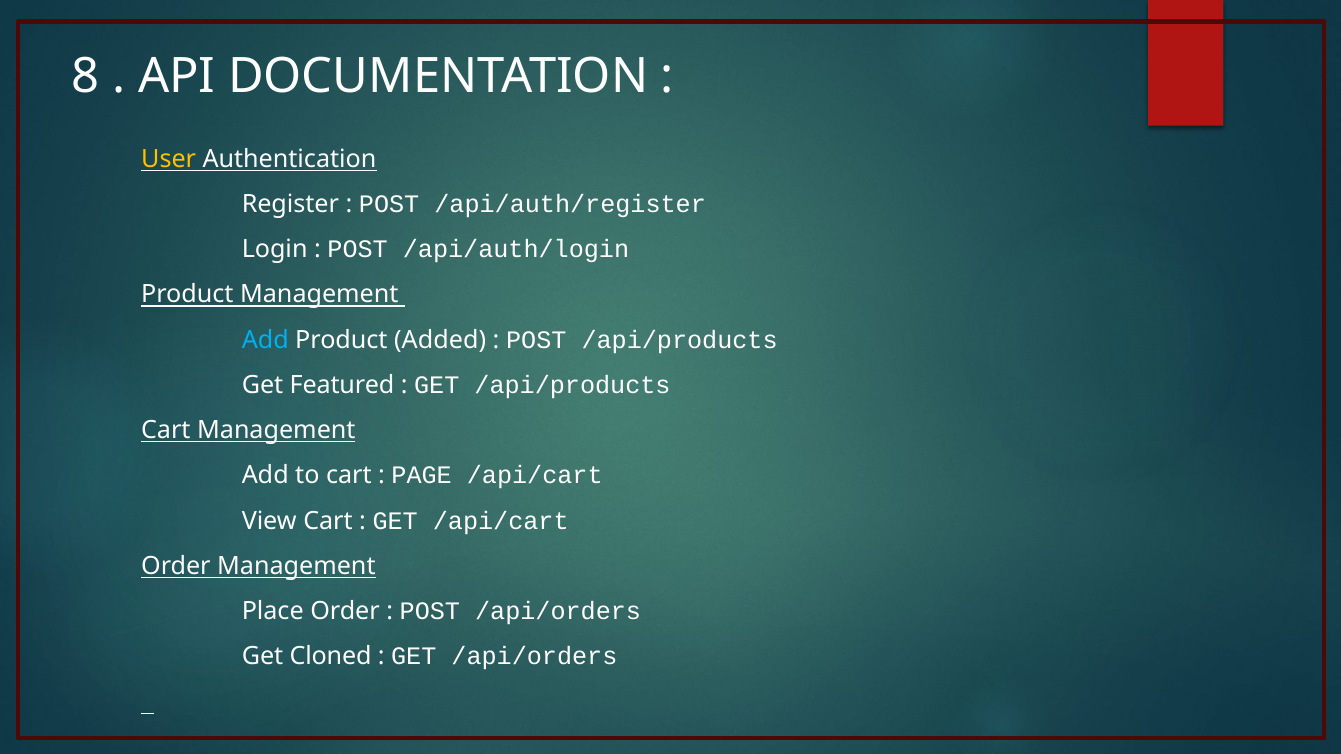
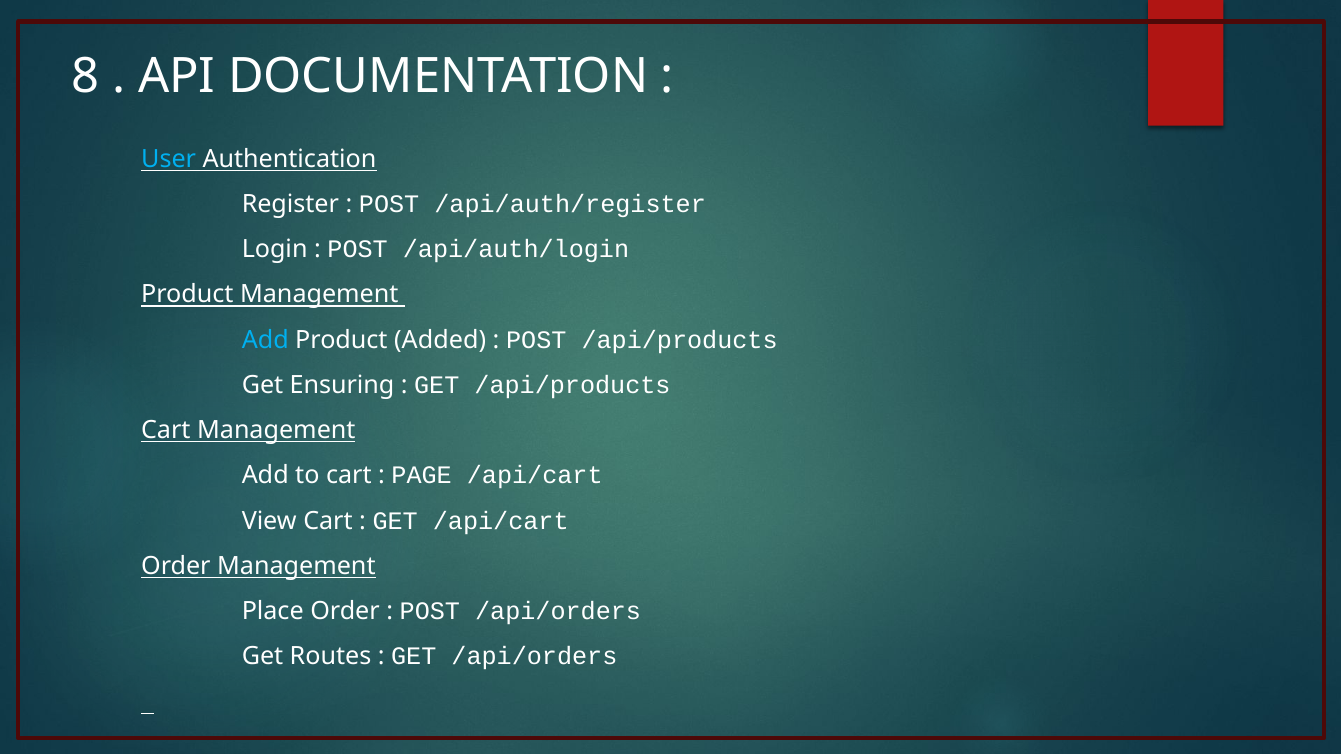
User colour: yellow -> light blue (169, 159)
Featured: Featured -> Ensuring (342, 385)
Cloned: Cloned -> Routes (331, 657)
